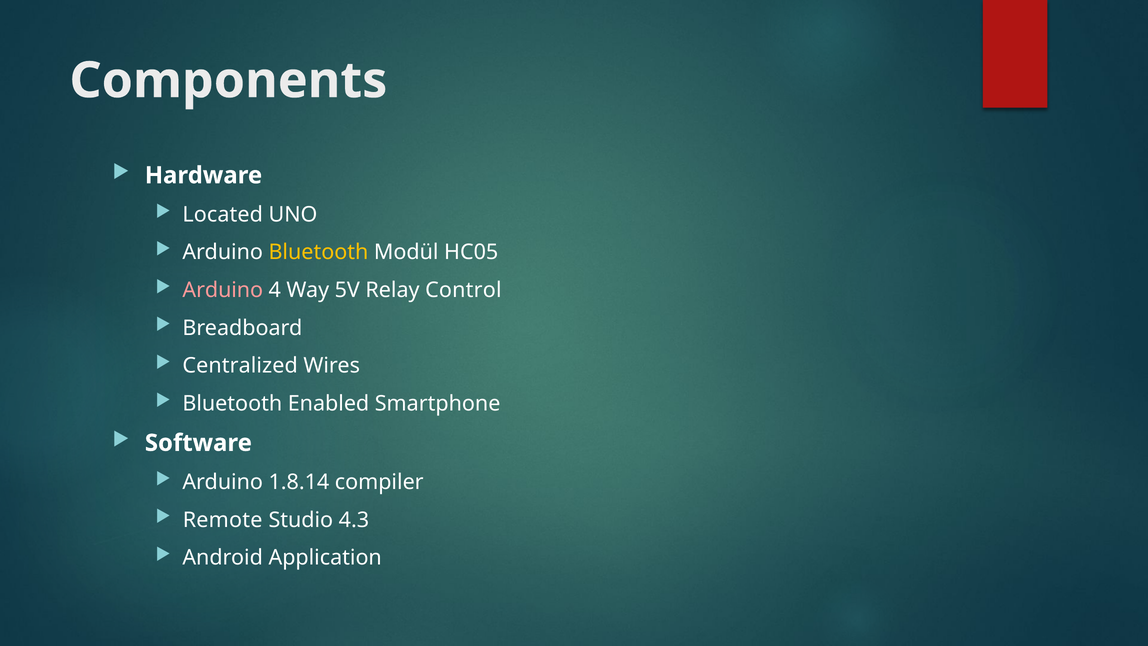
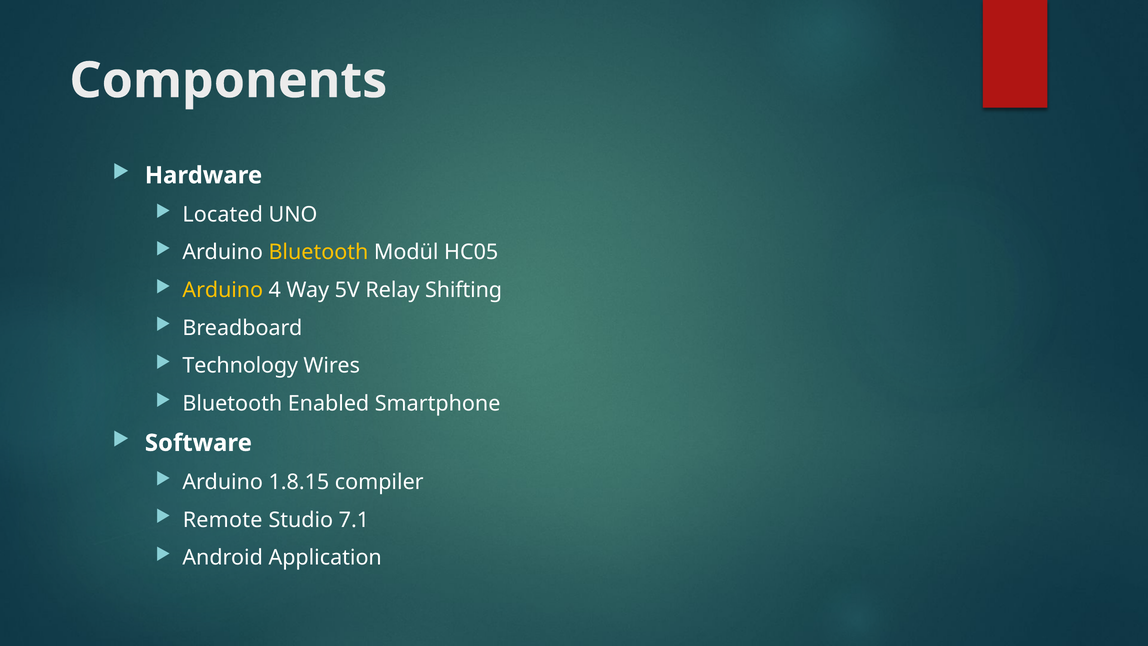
Arduino colour: pink -> yellow (223, 290)
Control: Control -> Shifting (464, 290)
Centralized: Centralized -> Technology (240, 366)
1.8.14: 1.8.14 -> 1.8.15 (299, 482)
4.3: 4.3 -> 7.1 (354, 520)
